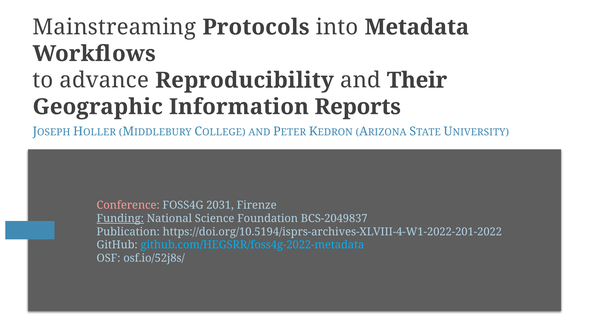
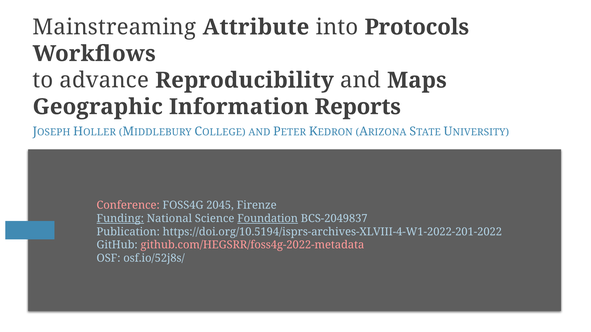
Protocols: Protocols -> Attribute (256, 27)
Metadata: Metadata -> Protocols (417, 27)
Their: Their -> Maps (417, 80)
2031: 2031 -> 2045 (220, 205)
Foundation underline: none -> present (268, 219)
github.com/HEGSRR/foss4g-2022-metadata colour: light blue -> pink (252, 245)
